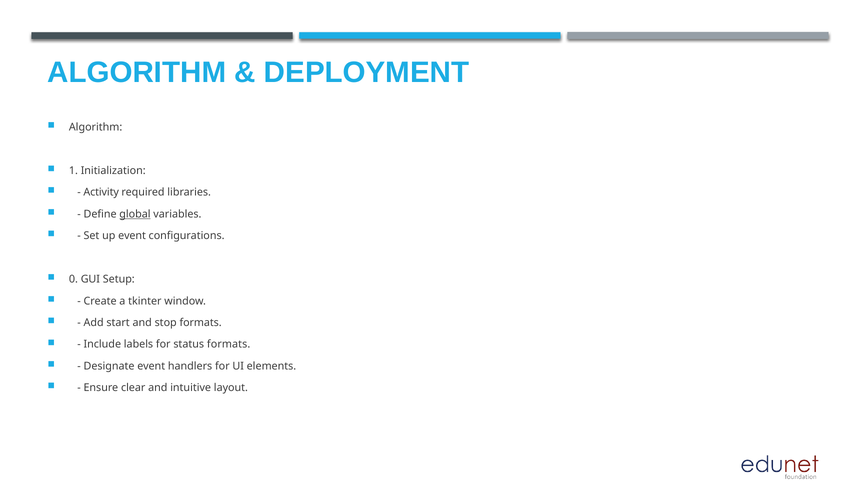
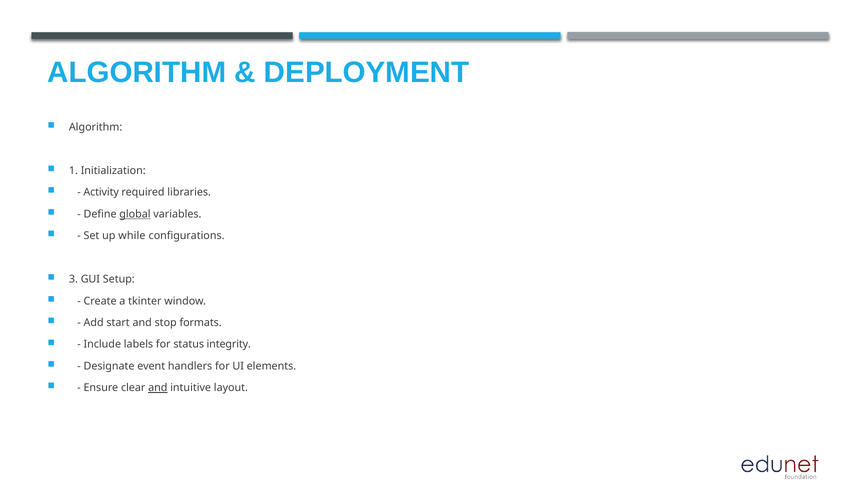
up event: event -> while (132, 236)
0: 0 -> 3 (73, 279)
status formats: formats -> integrity (229, 344)
and underline: none -> present (158, 388)
